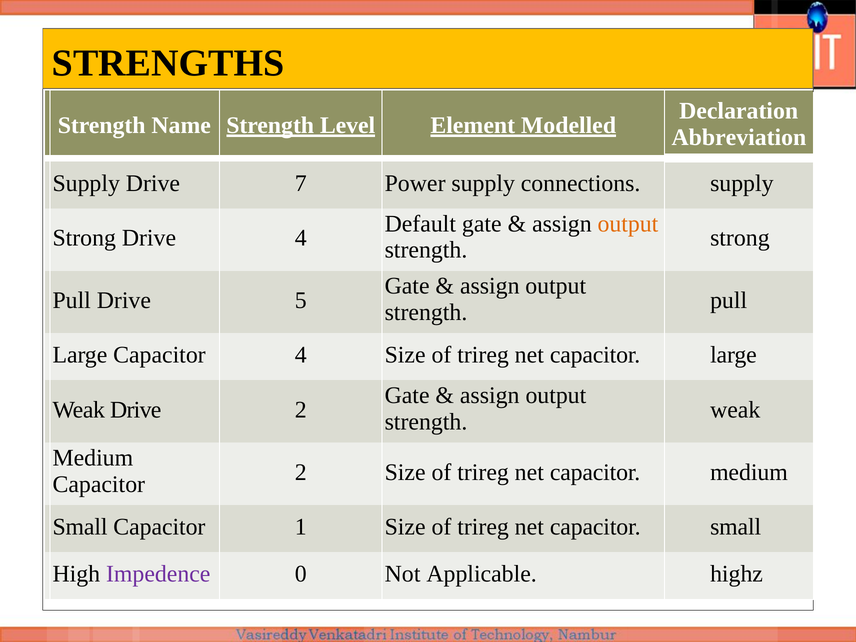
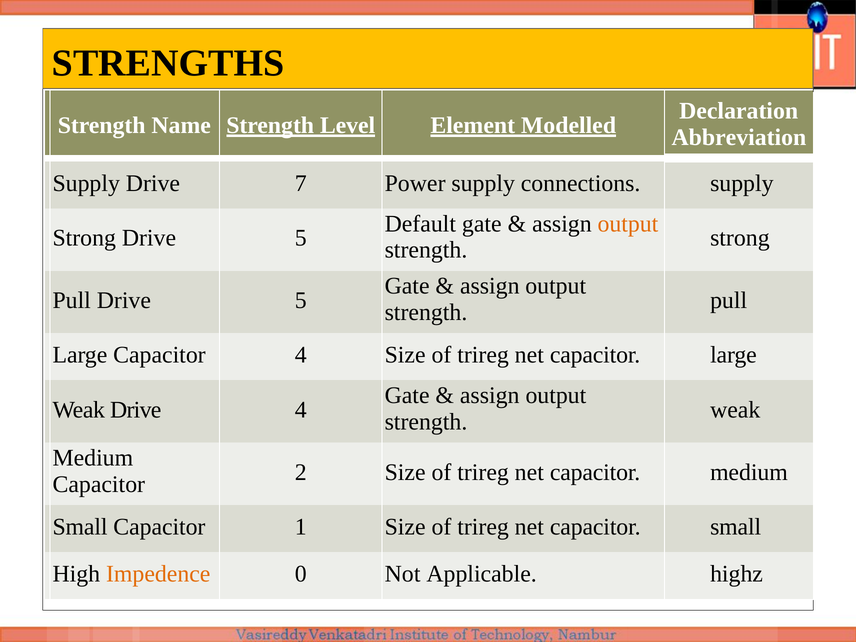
Strong Drive 4: 4 -> 5 (301, 238)
Drive 2: 2 -> 4 (301, 410)
Impedence colour: purple -> orange (158, 574)
